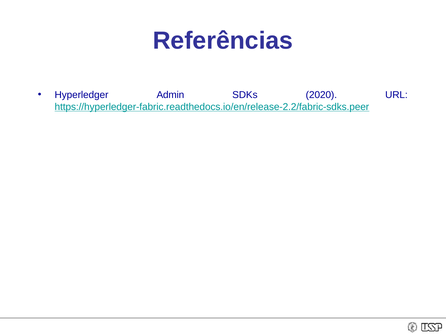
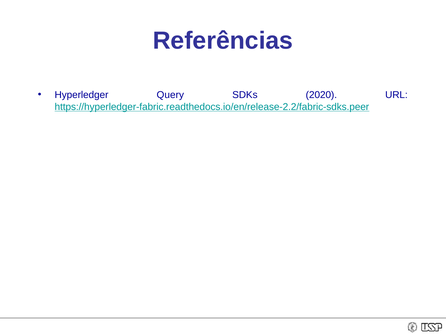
Admin: Admin -> Query (170, 95)
